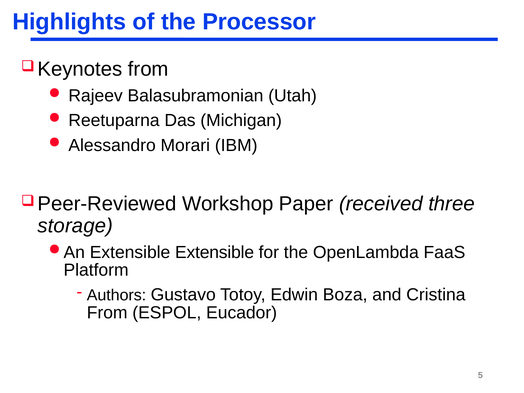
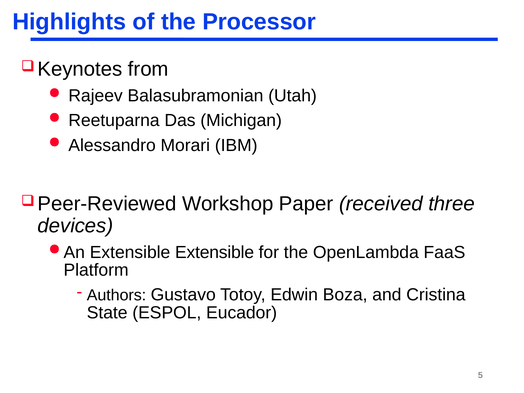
storage: storage -> devices (75, 226)
From: From -> State (107, 313)
